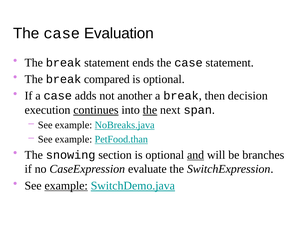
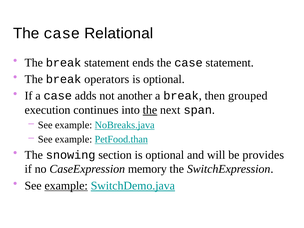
Evaluation: Evaluation -> Relational (119, 33)
compared: compared -> operators (107, 79)
decision: decision -> grouped (248, 96)
continues underline: present -> none (96, 110)
and underline: present -> none (196, 155)
branches: branches -> provides (263, 155)
evaluate: evaluate -> memory (147, 169)
